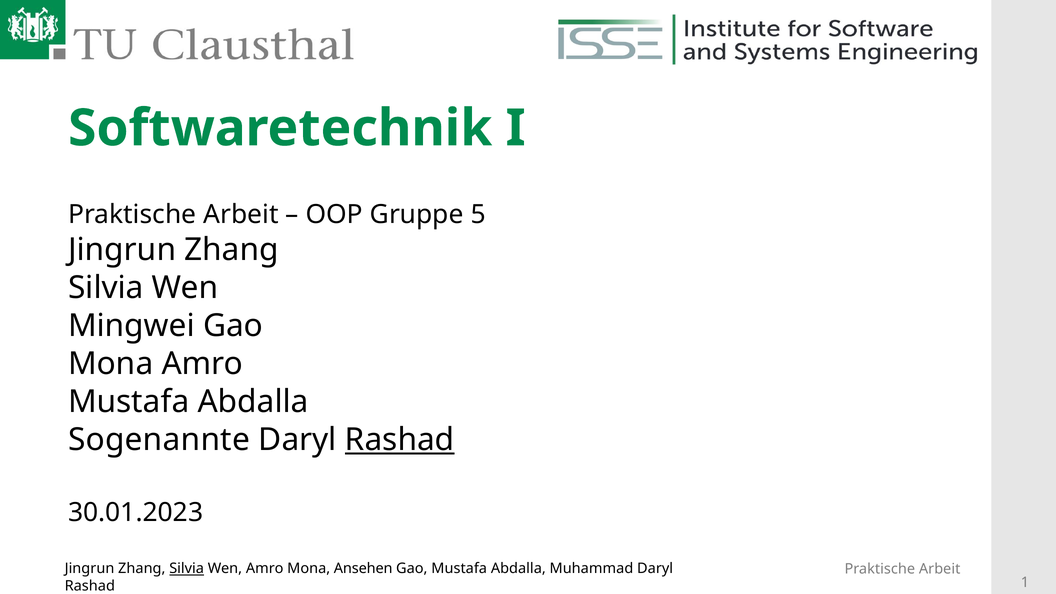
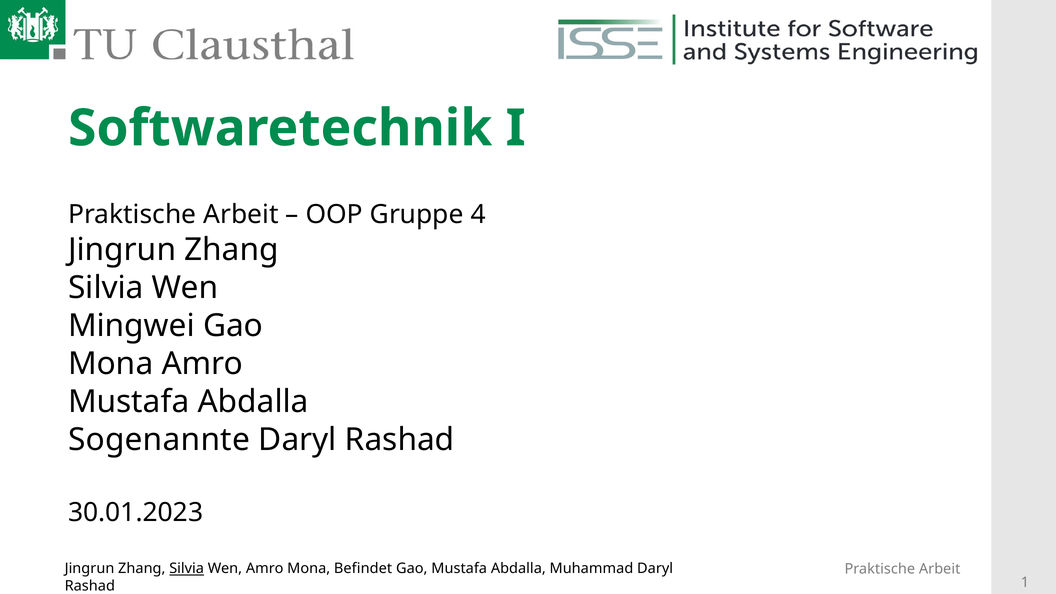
5: 5 -> 4 (478, 215)
Rashad underline: present -> none (400, 440)
Ansehen: Ansehen -> Befindet (363, 569)
